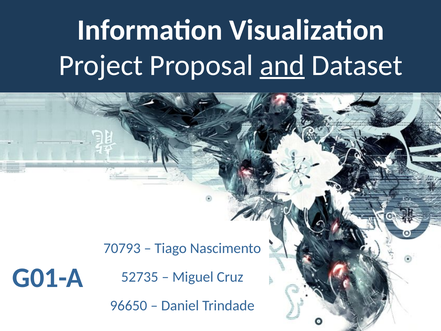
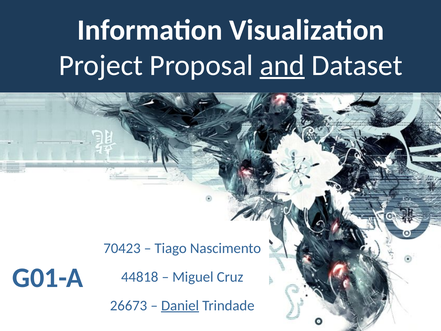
70793: 70793 -> 70423 (122, 248)
52735: 52735 -> 44818 (140, 277)
96650: 96650 -> 26673 (129, 305)
Daniel underline: none -> present (180, 305)
